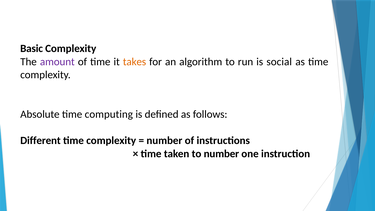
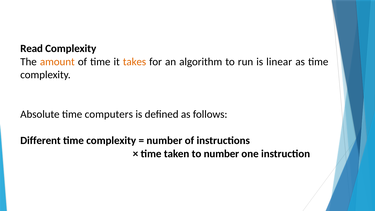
Basic: Basic -> Read (32, 49)
amount colour: purple -> orange (57, 62)
social: social -> linear (279, 62)
computing: computing -> computers (109, 114)
